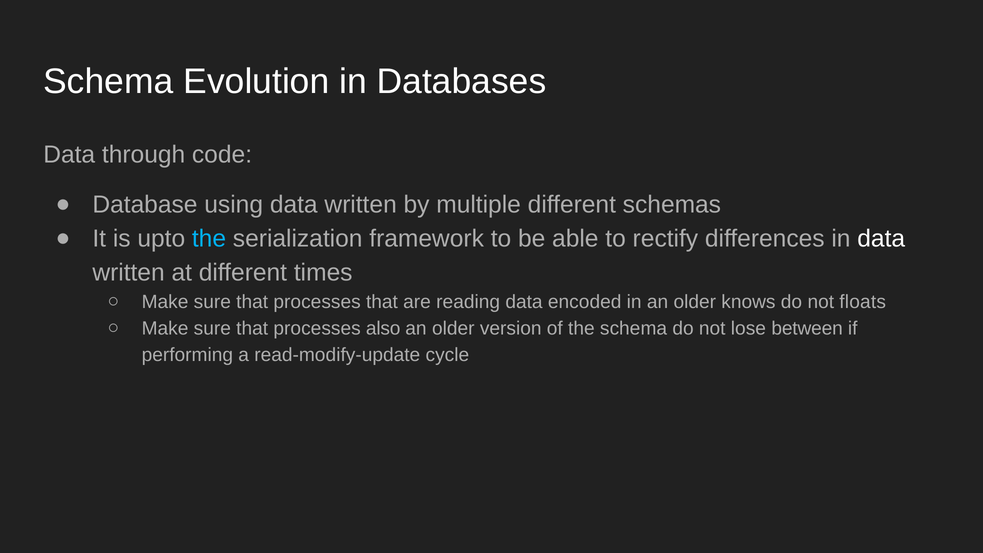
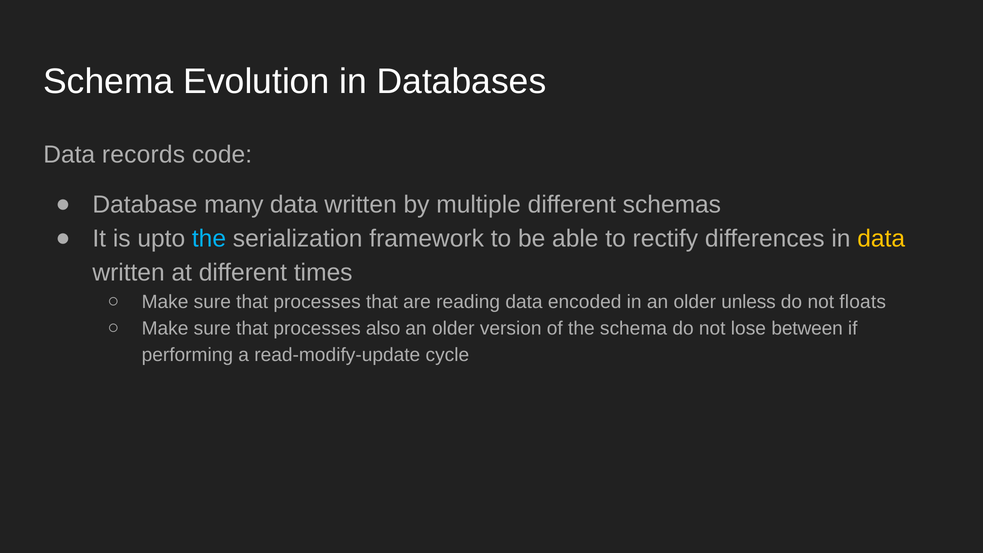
through: through -> records (144, 155)
using: using -> many (234, 205)
data colour: white -> yellow (881, 239)
knows: knows -> unless (749, 302)
